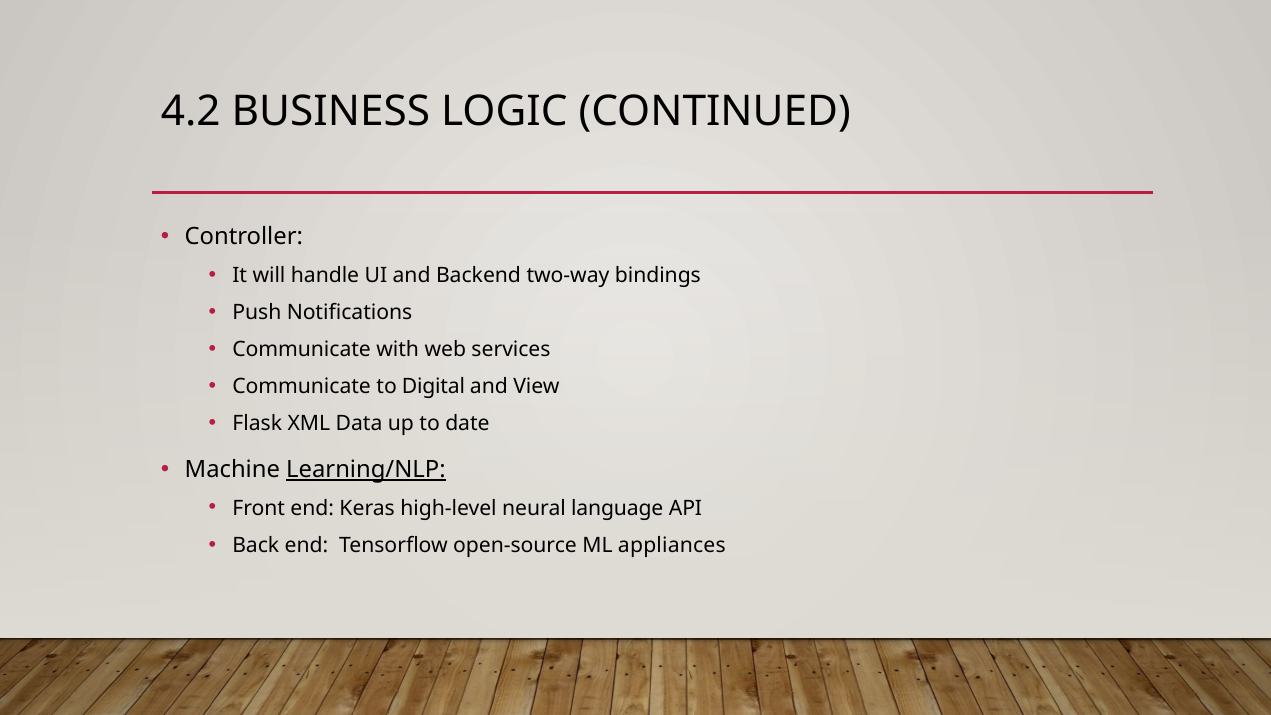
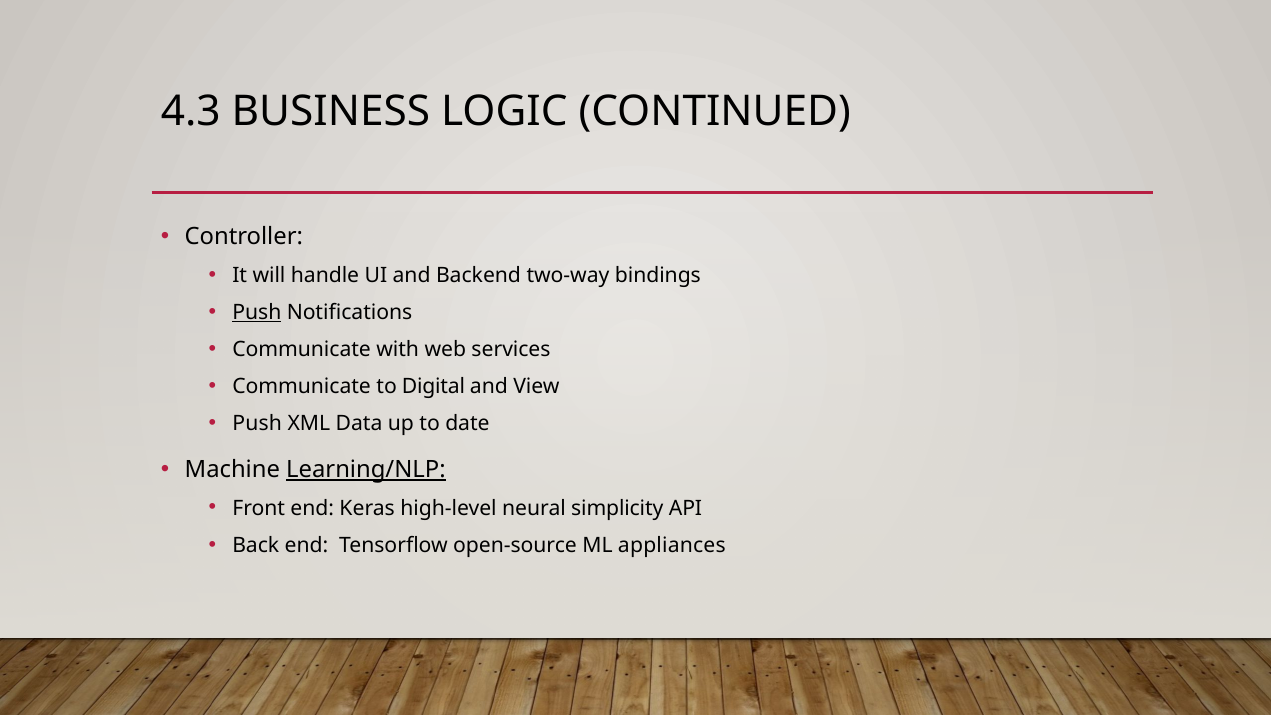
4.2: 4.2 -> 4.3 (191, 111)
Push underline: none -> present (257, 312)
Flask: Flask -> Push (257, 423)
language: language -> simplicity (617, 508)
